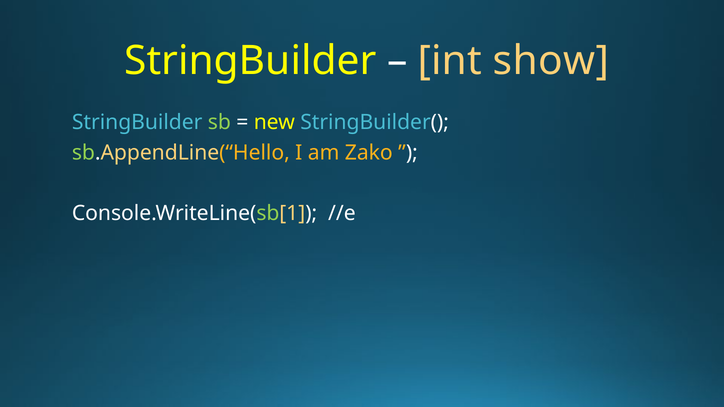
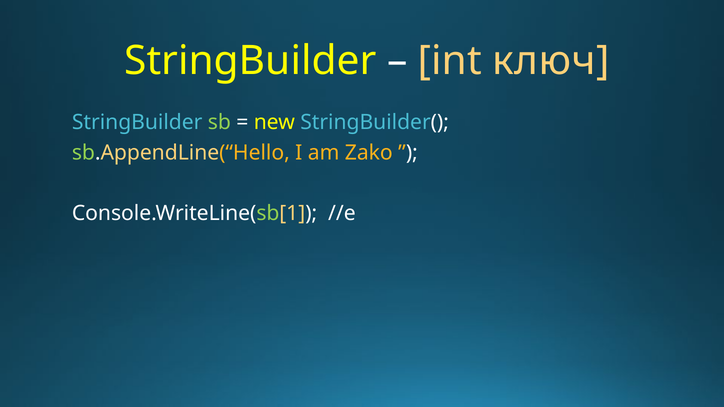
show: show -> ключ (551, 61)
